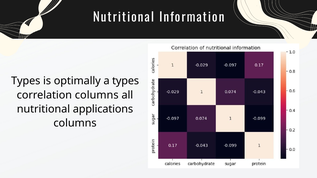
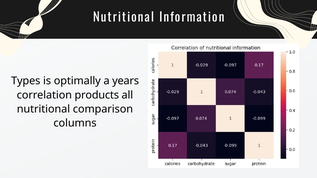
a types: types -> years (126, 81)
correlation columns: columns -> products (97, 95)
applications: applications -> comparison (103, 109)
